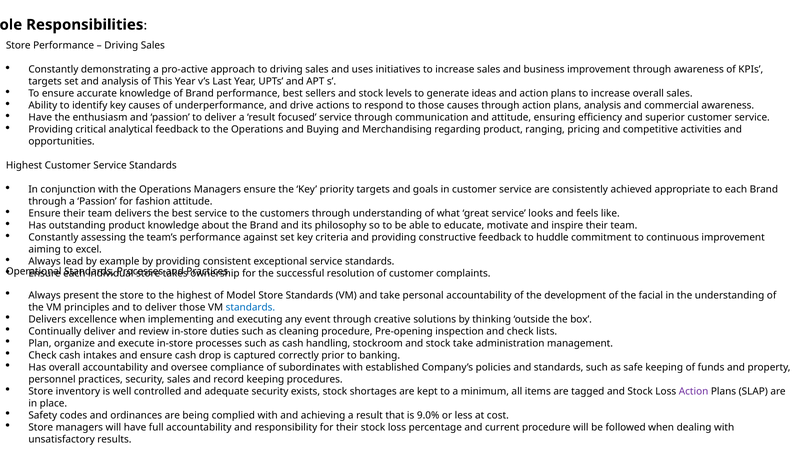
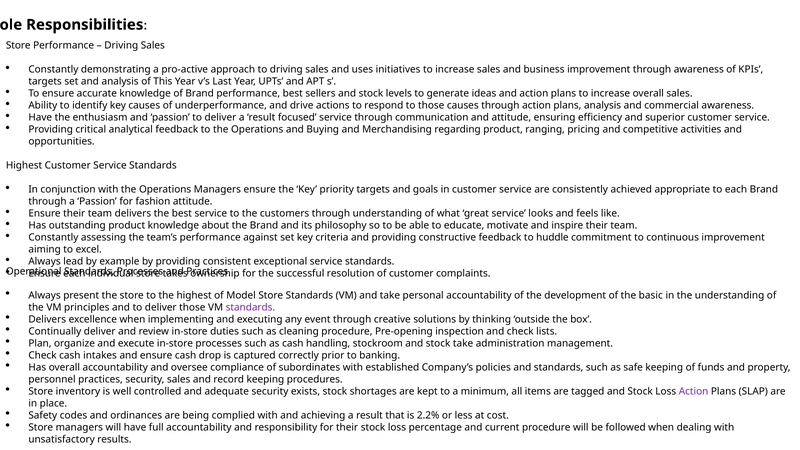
facial: facial -> basic (651, 295)
standards colour: blue -> purple (250, 307)
9.0%: 9.0% -> 2.2% (428, 415)
